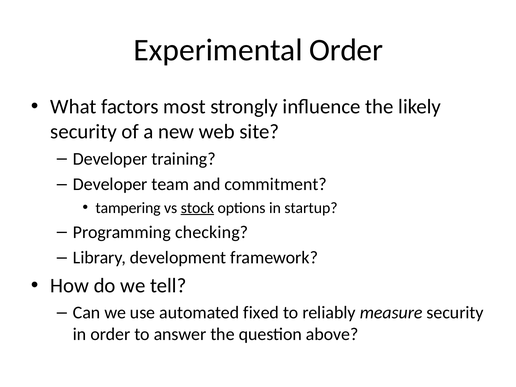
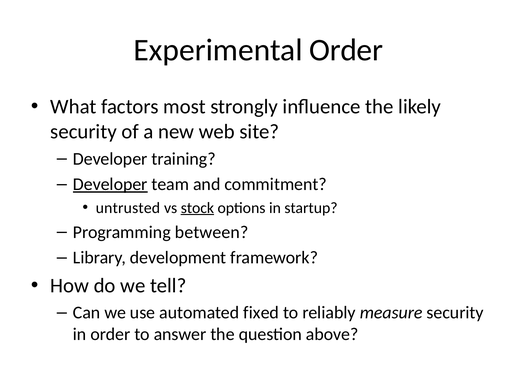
Developer underline: none -> present (110, 184)
tampering: tampering -> untrusted (128, 208)
checking: checking -> between (212, 232)
